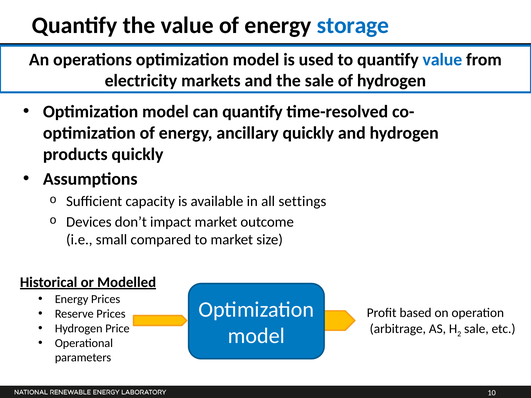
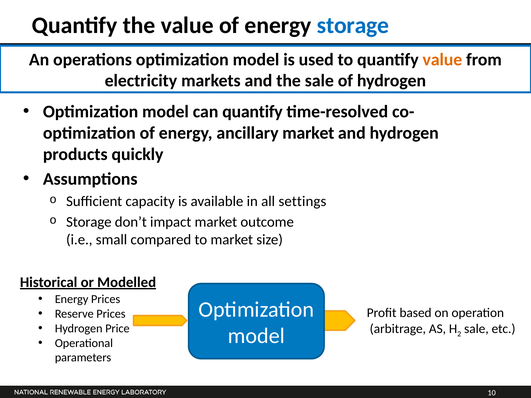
value colour: blue -> orange (442, 60)
ancillary quickly: quickly -> market (308, 133)
Devices: Devices -> Storage (89, 222)
